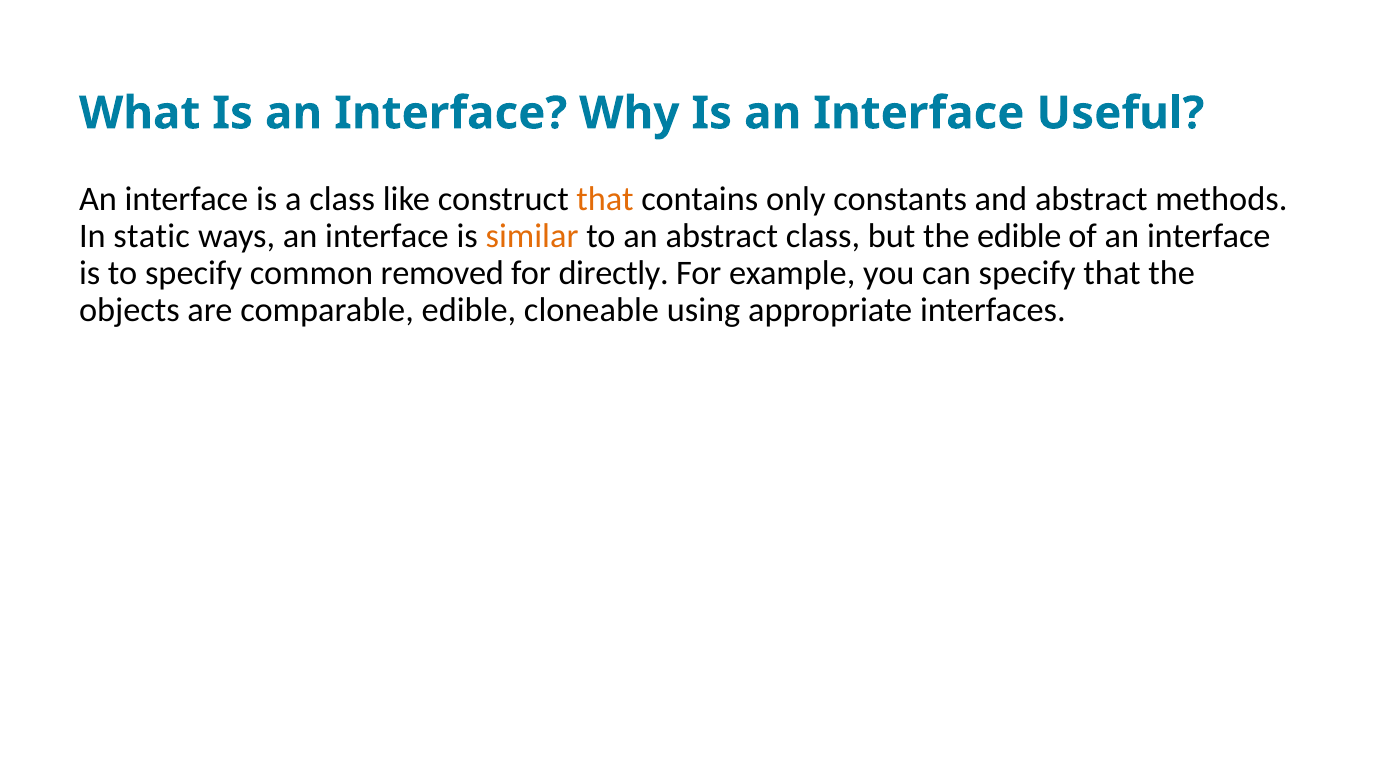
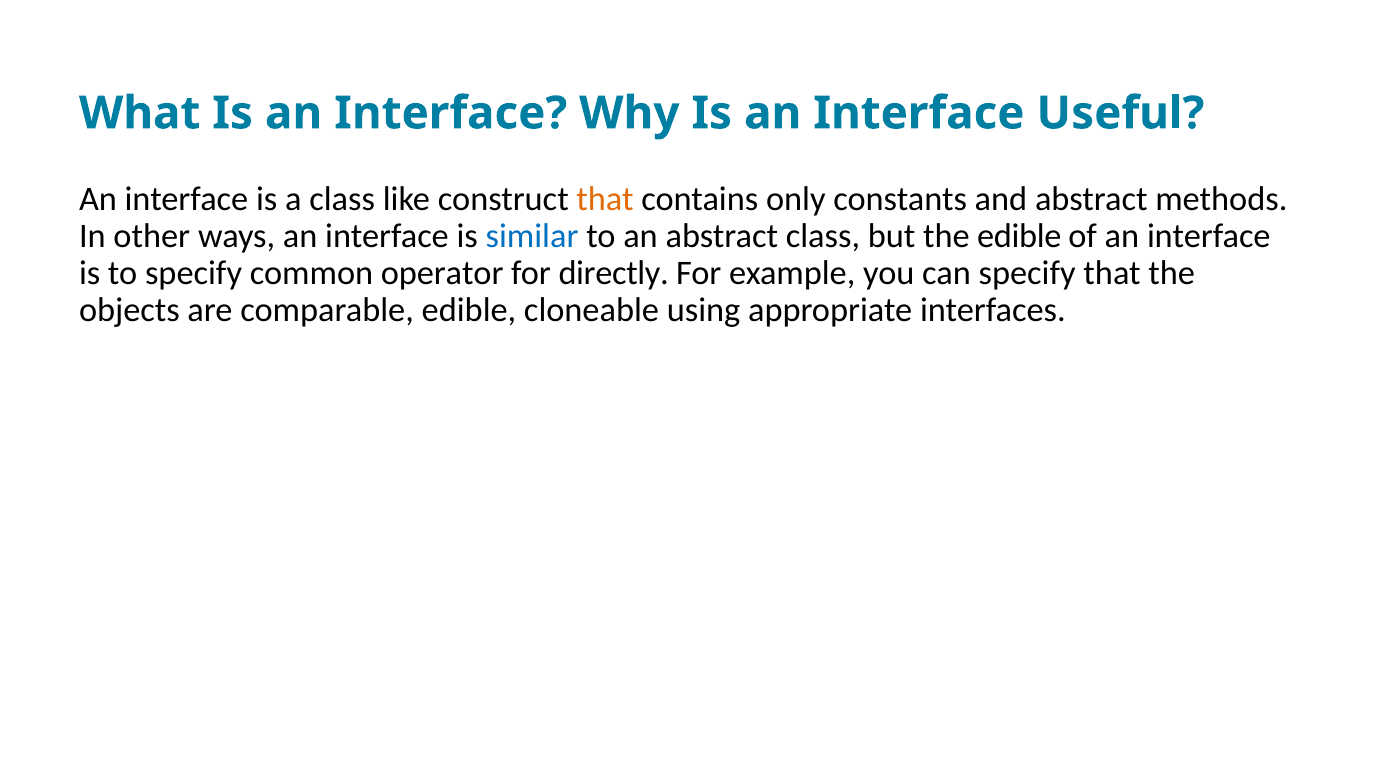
static: static -> other (152, 236)
similar colour: orange -> blue (532, 236)
removed: removed -> operator (442, 273)
